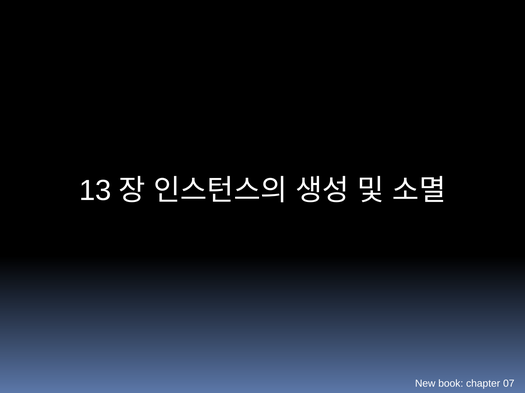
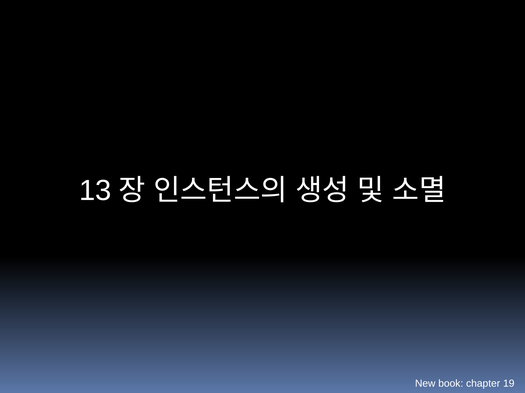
07: 07 -> 19 (509, 384)
